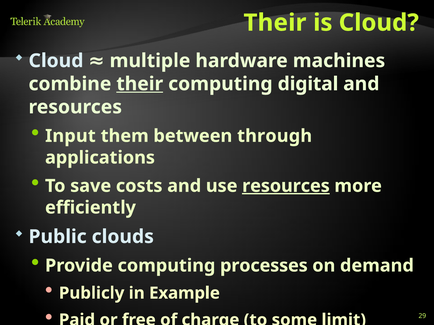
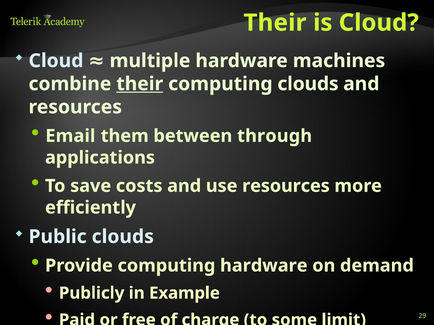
computing digital: digital -> clouds (308, 84)
Input: Input -> Email (70, 136)
resources underline: present -> none (286, 186)
computing processes: processes -> hardware (264, 266)
